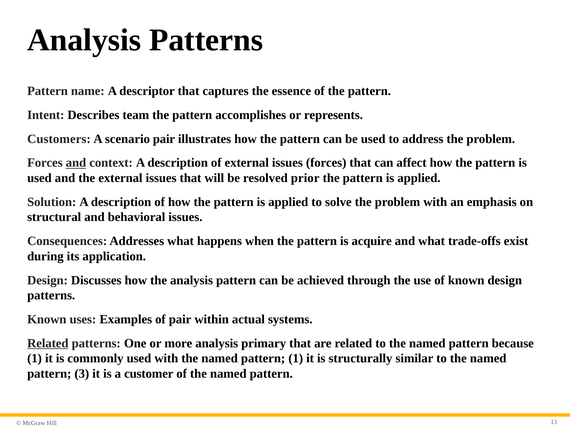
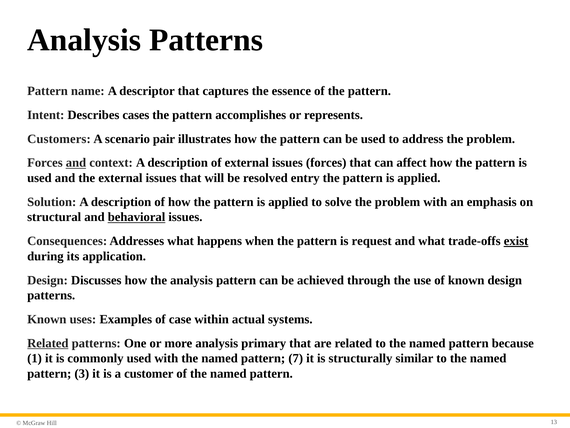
team: team -> cases (136, 115)
prior: prior -> entry (305, 178)
behavioral underline: none -> present (137, 217)
acquire: acquire -> request (372, 241)
exist underline: none -> present (516, 241)
of pair: pair -> case (180, 319)
pattern 1: 1 -> 7 (296, 358)
